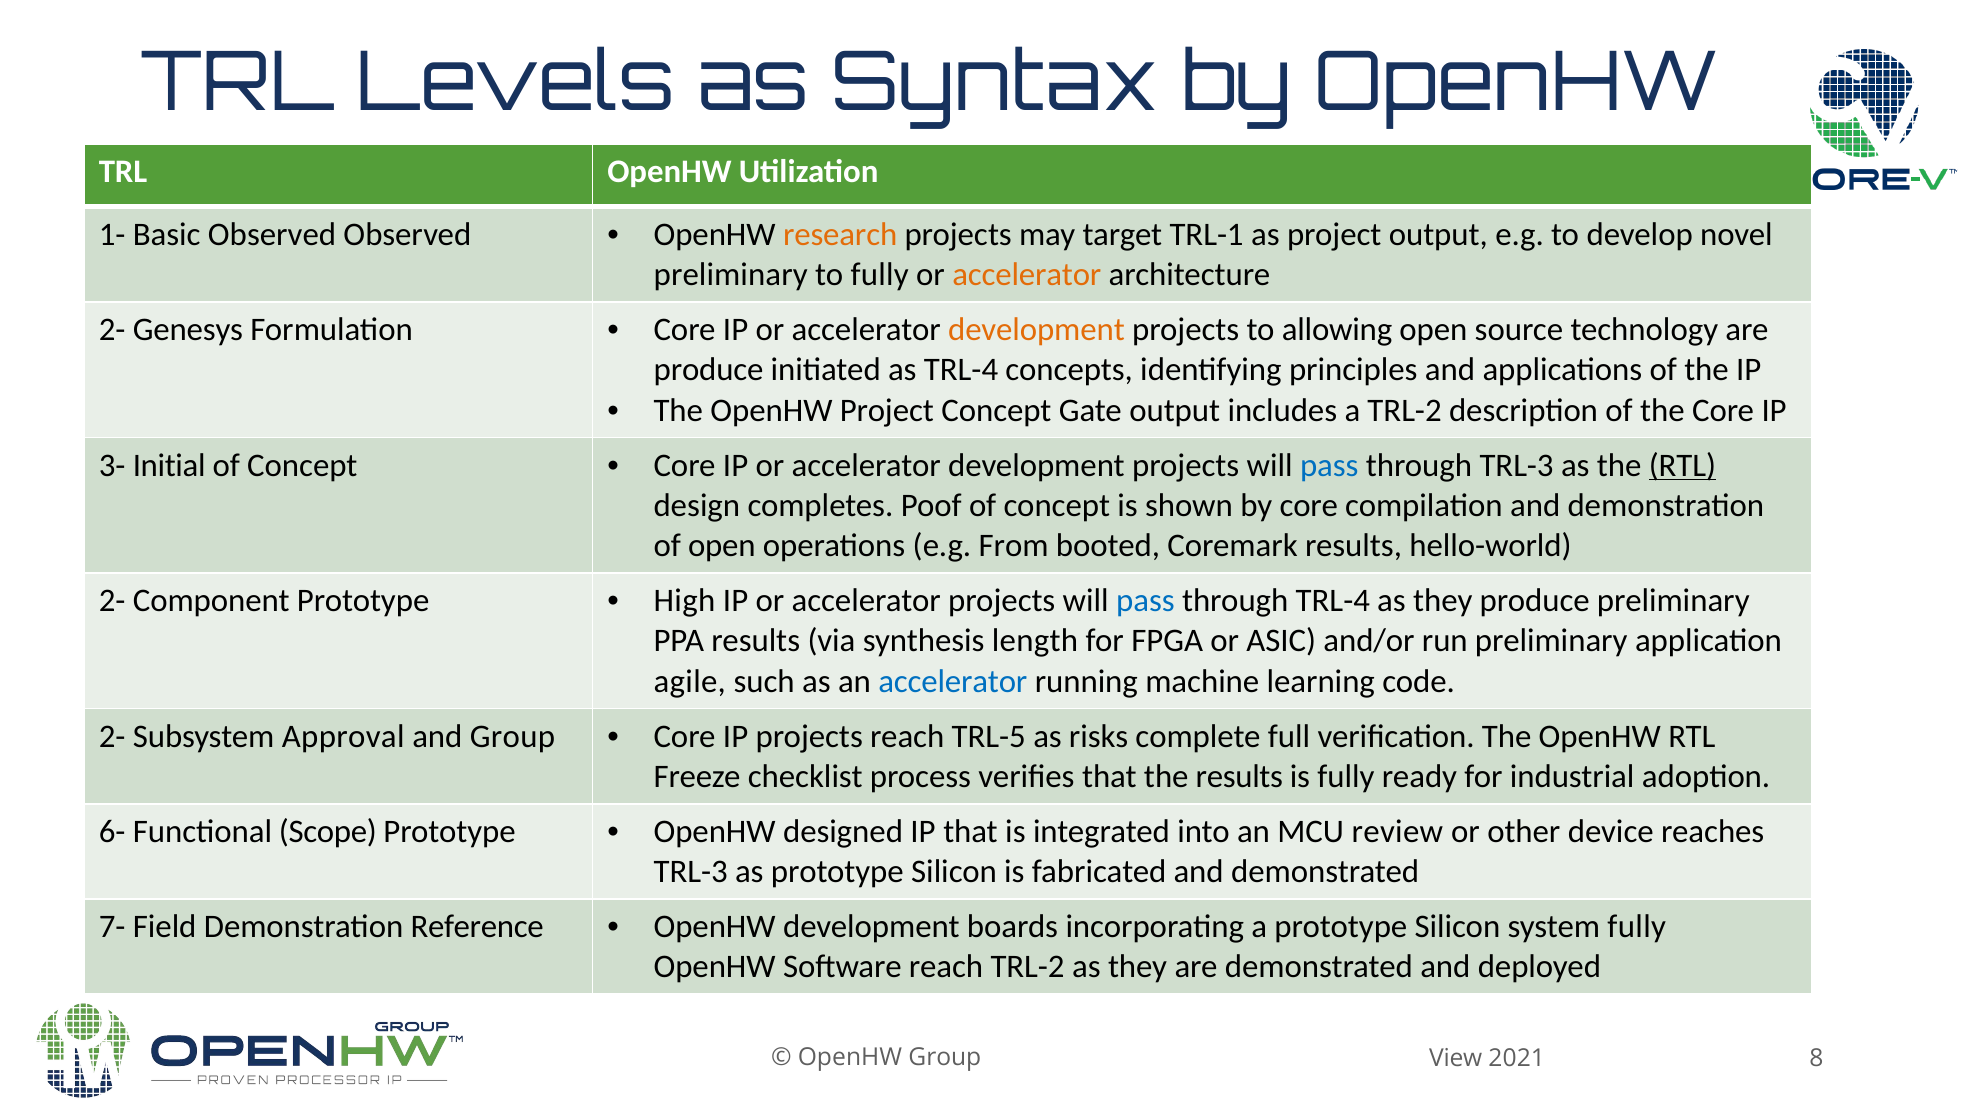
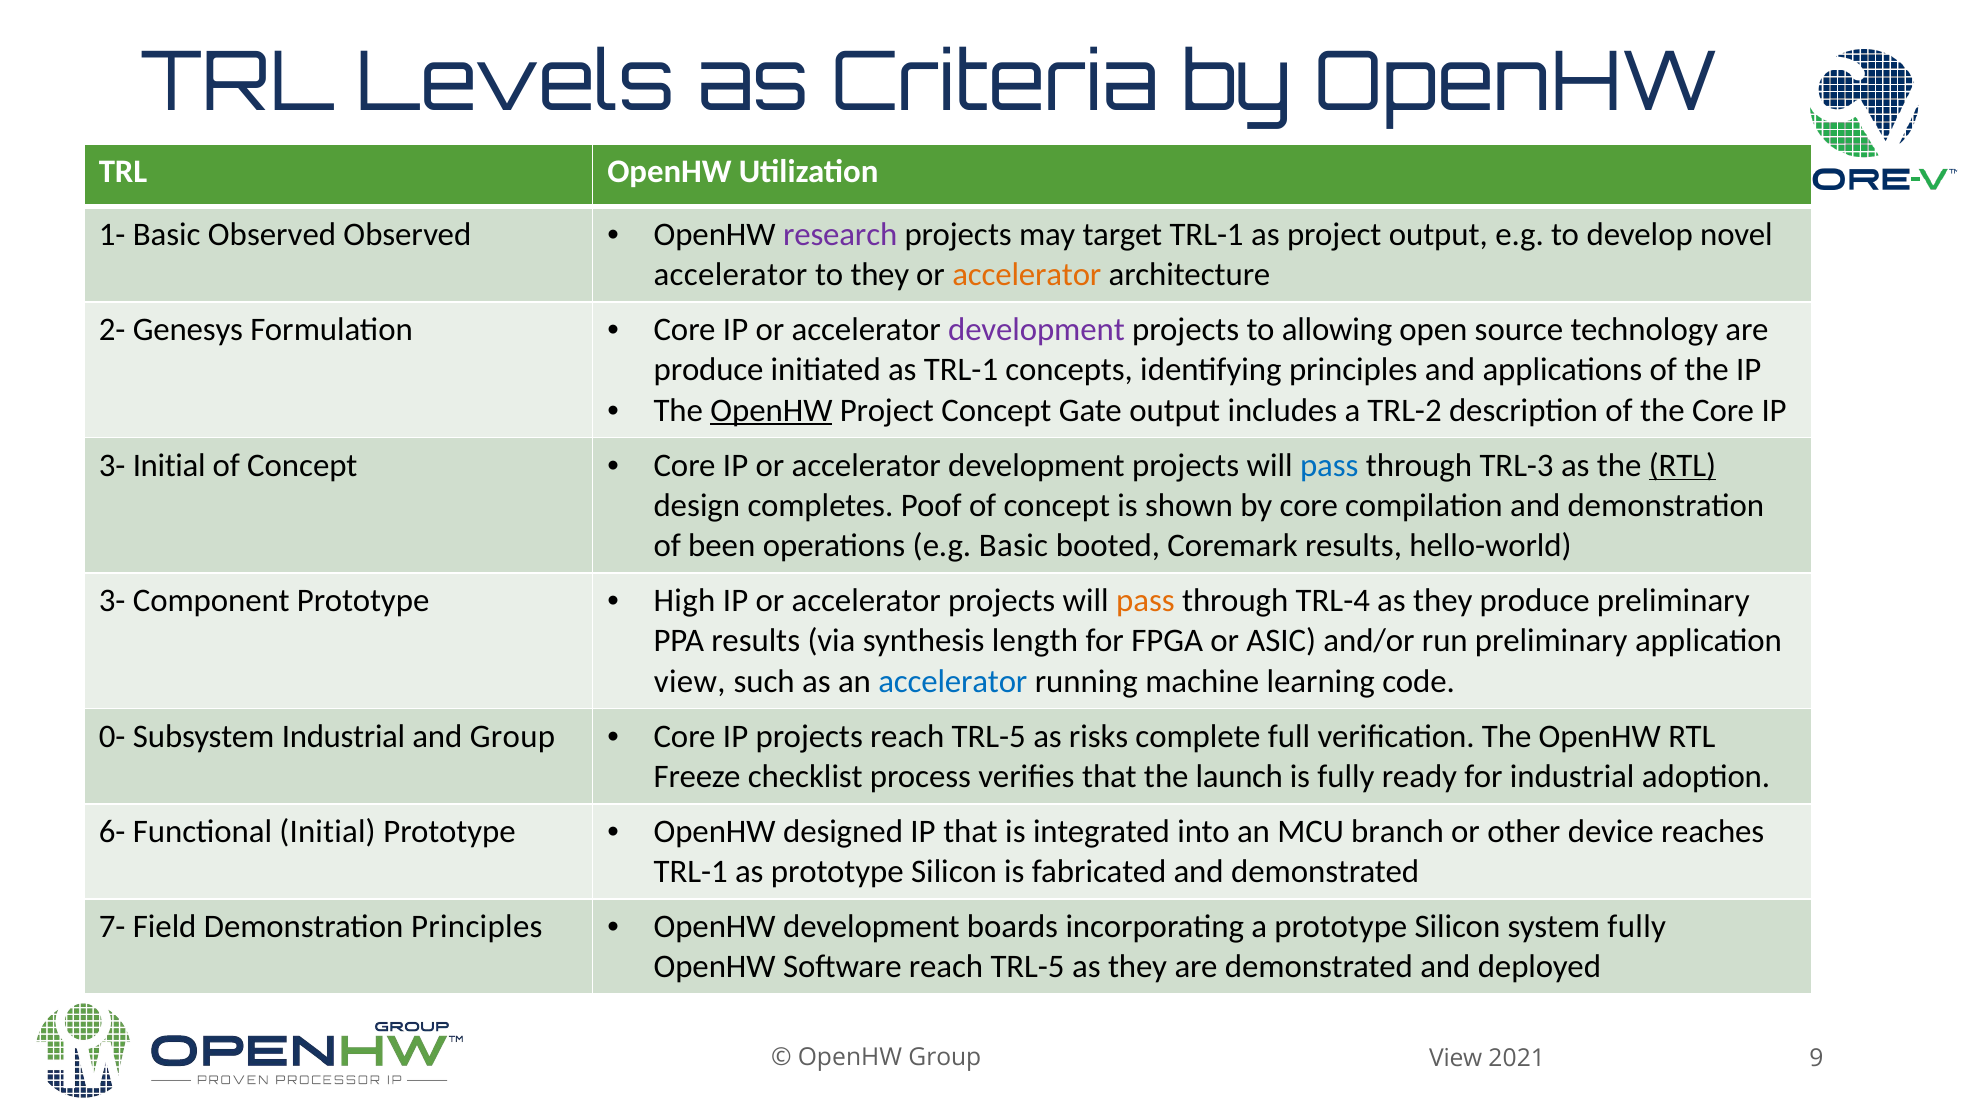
Syntax: Syntax -> Criteria (995, 83)
research colour: orange -> purple (840, 235)
preliminary: preliminary -> accelerator (731, 275)
to fully: fully -> they (880, 275)
development colour: orange -> purple (1036, 330)
as TRL-4: TRL-4 -> TRL-1 (961, 370)
OpenHW underline: none -> present (771, 410)
of open: open -> been (722, 546)
e.g From: From -> Basic (1013, 546)
2-: 2- -> 3- (112, 601)
pass colour: blue -> orange (1145, 601)
agile: agile -> view (690, 681)
2-: 2- -> 0- (112, 737)
Subsystem Approval: Approval -> Industrial (344, 737)
the results: results -> launch (1239, 777)
Functional Scope: Scope -> Initial (328, 832)
review: review -> branch (1398, 832)
TRL-3: TRL-3 -> TRL-1 (691, 872)
Demonstration Reference: Reference -> Principles (477, 927)
Software reach TRL-2: TRL-2 -> TRL-5 (1028, 967)
8: 8 -> 9 (1816, 1058)
